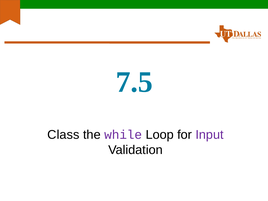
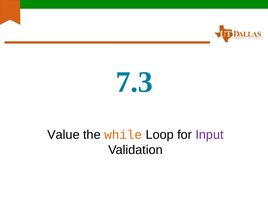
7.5: 7.5 -> 7.3 (134, 82)
Class: Class -> Value (63, 135)
while colour: purple -> orange (123, 135)
